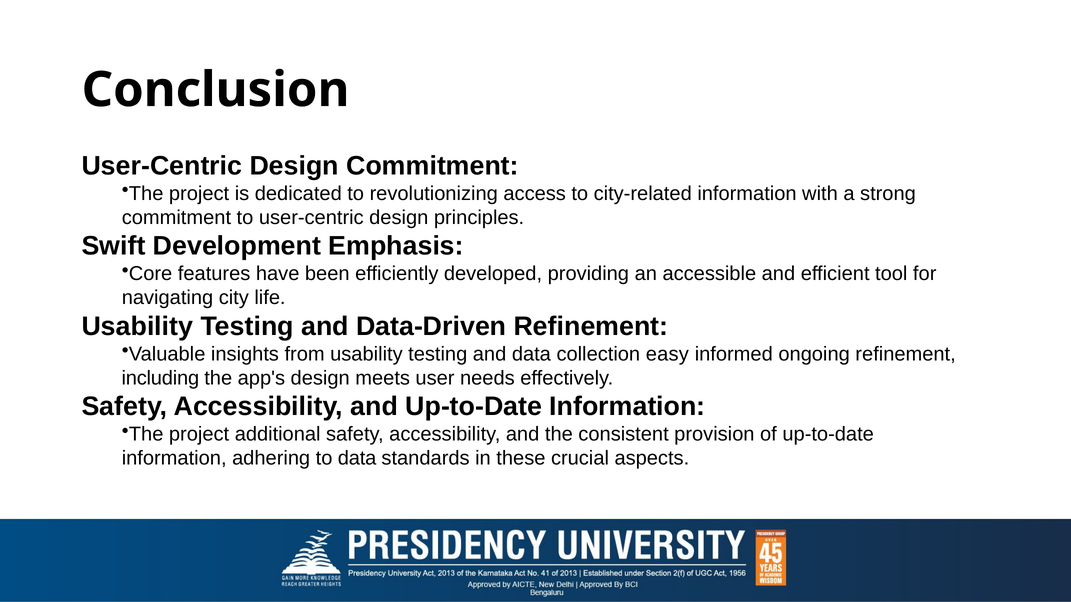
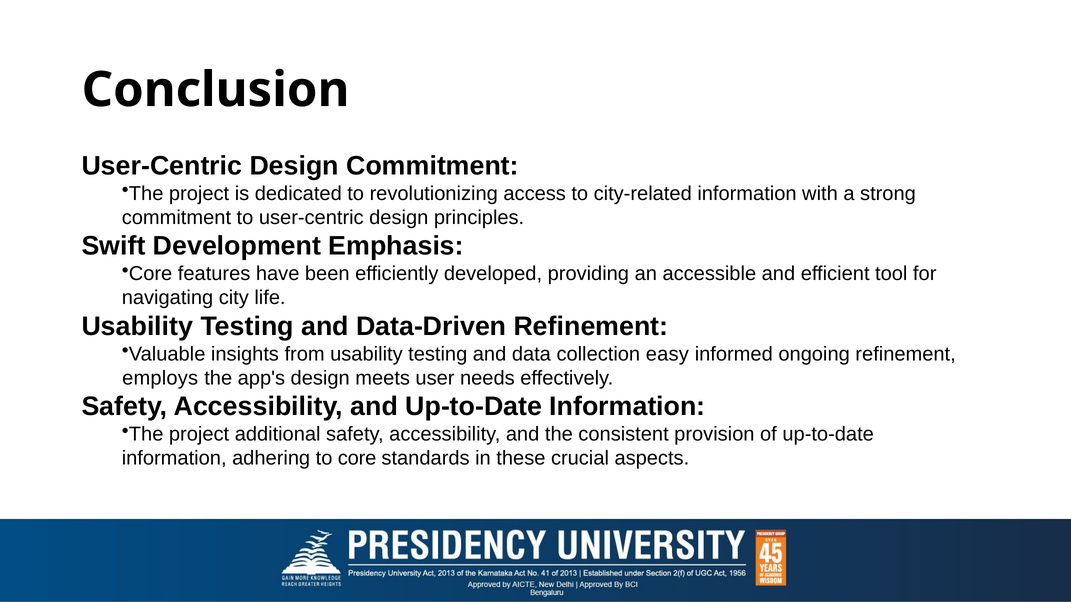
including: including -> employs (160, 378)
to data: data -> core (357, 459)
